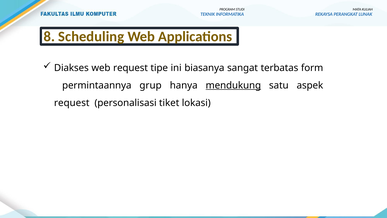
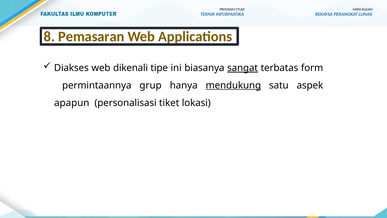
Scheduling: Scheduling -> Pemasaran (91, 37)
web request: request -> dikenali (131, 68)
sangat underline: none -> present (243, 68)
request: request -> apapun (72, 103)
